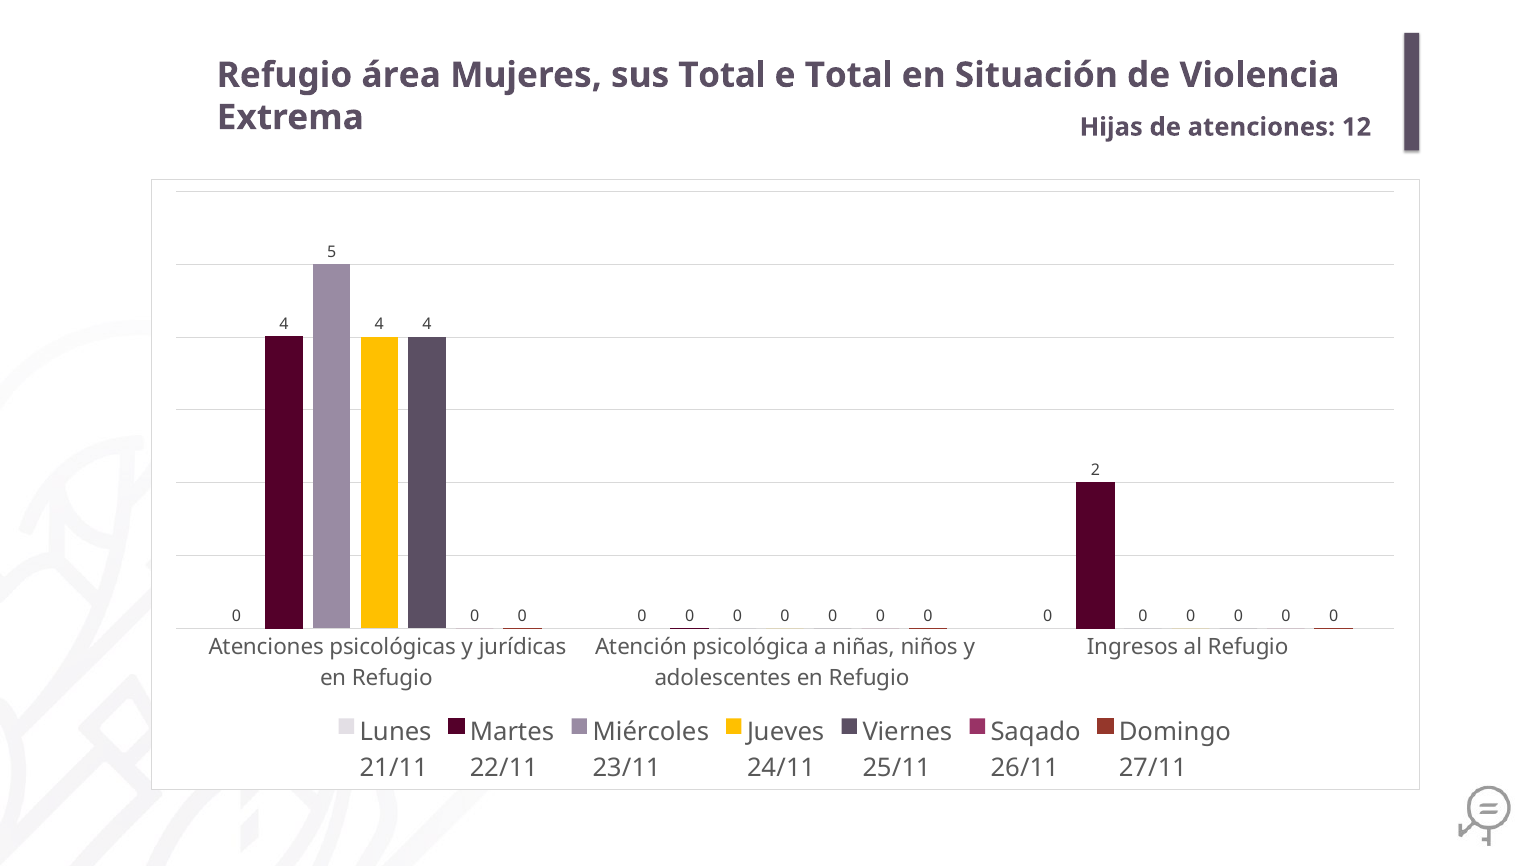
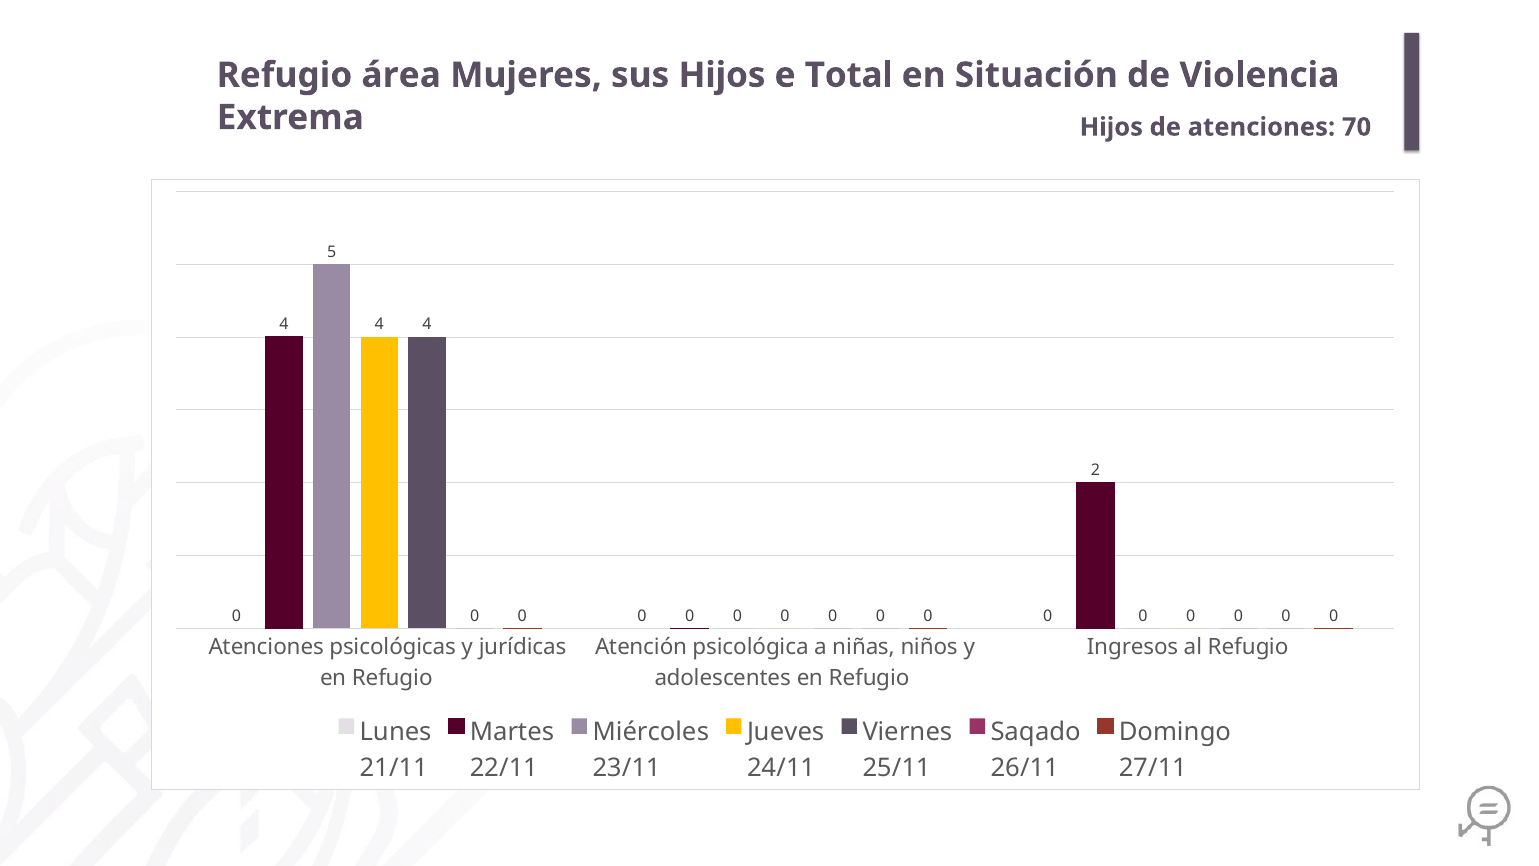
sus Total: Total -> Hijos (722, 75)
Hijas: Hijas -> Hijos (1111, 127)
12: 12 -> 70 (1357, 127)
